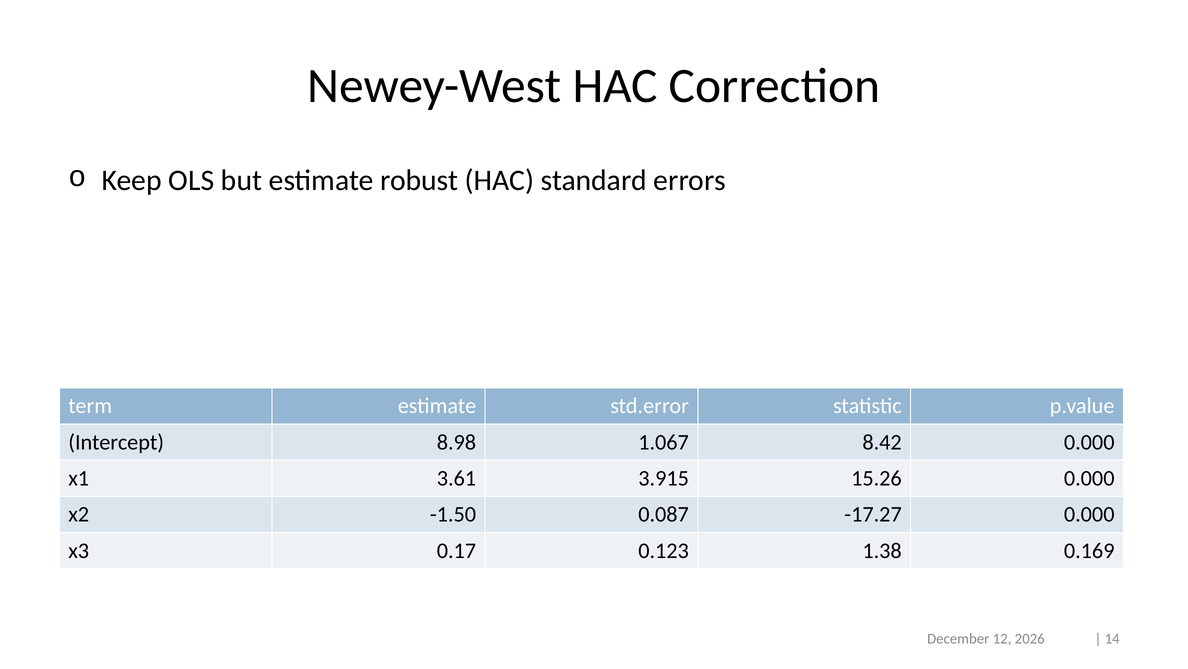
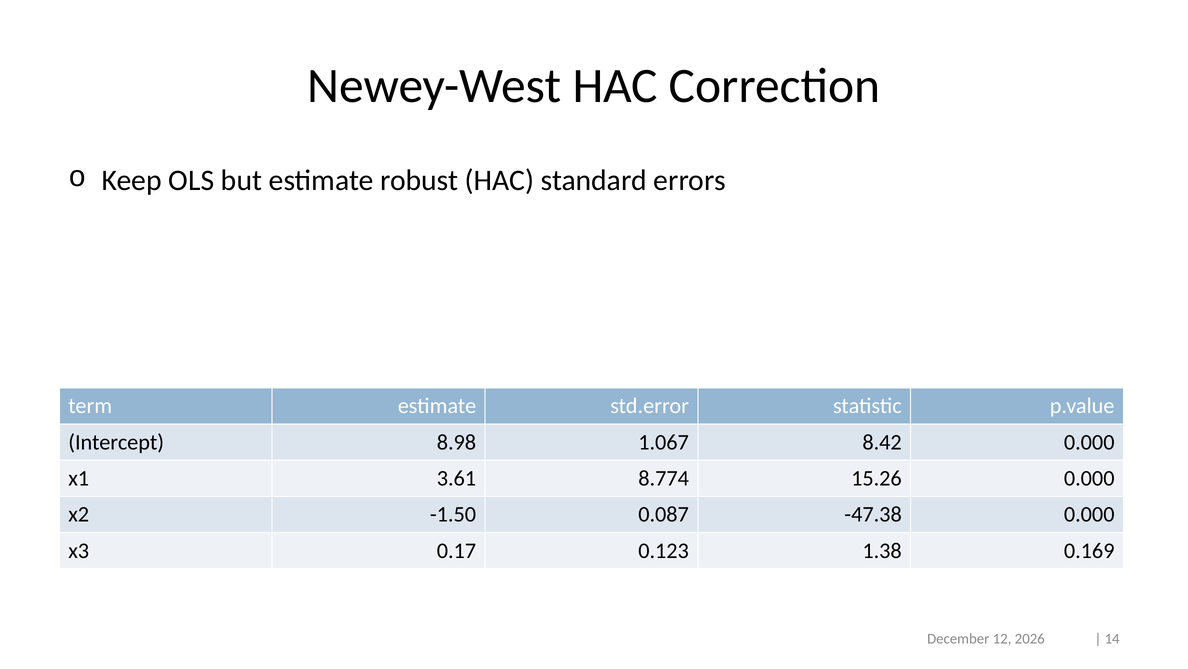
3.915: 3.915 -> 8.774 (664, 478)
-17.27: -17.27 -> -47.38 (873, 514)
